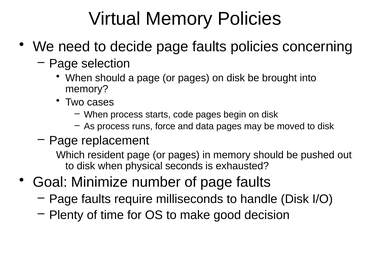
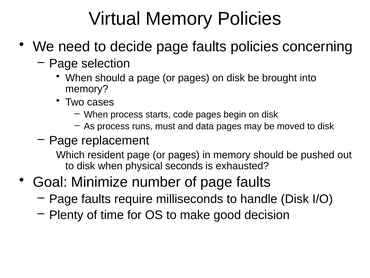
force: force -> must (165, 126)
